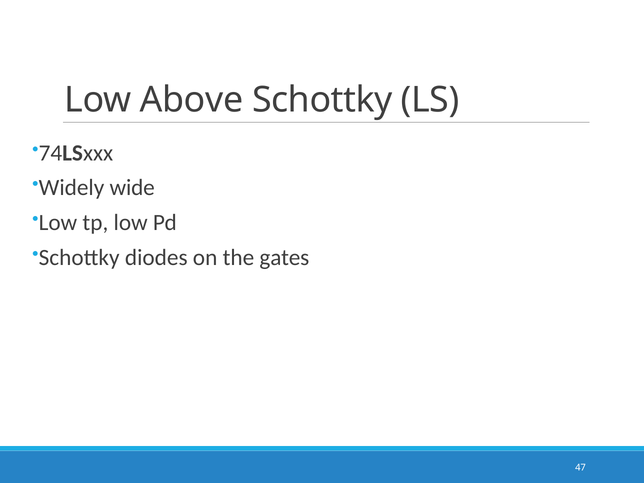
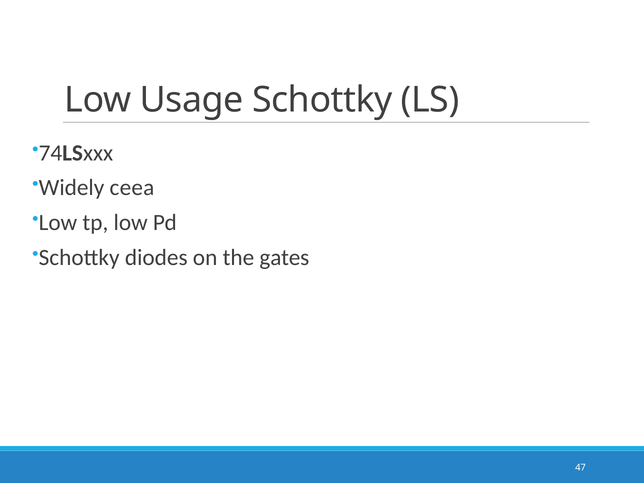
Above: Above -> Usage (192, 100)
wide: wide -> ceea (132, 188)
